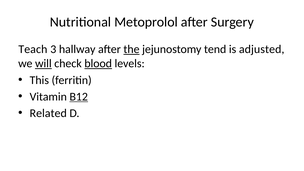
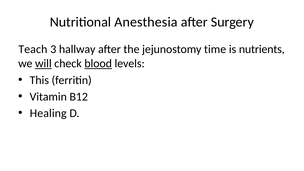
Metoprolol: Metoprolol -> Anesthesia (146, 22)
the underline: present -> none (131, 49)
tend: tend -> time (215, 49)
adjusted: adjusted -> nutrients (262, 49)
B12 underline: present -> none (79, 97)
Related: Related -> Healing (48, 113)
